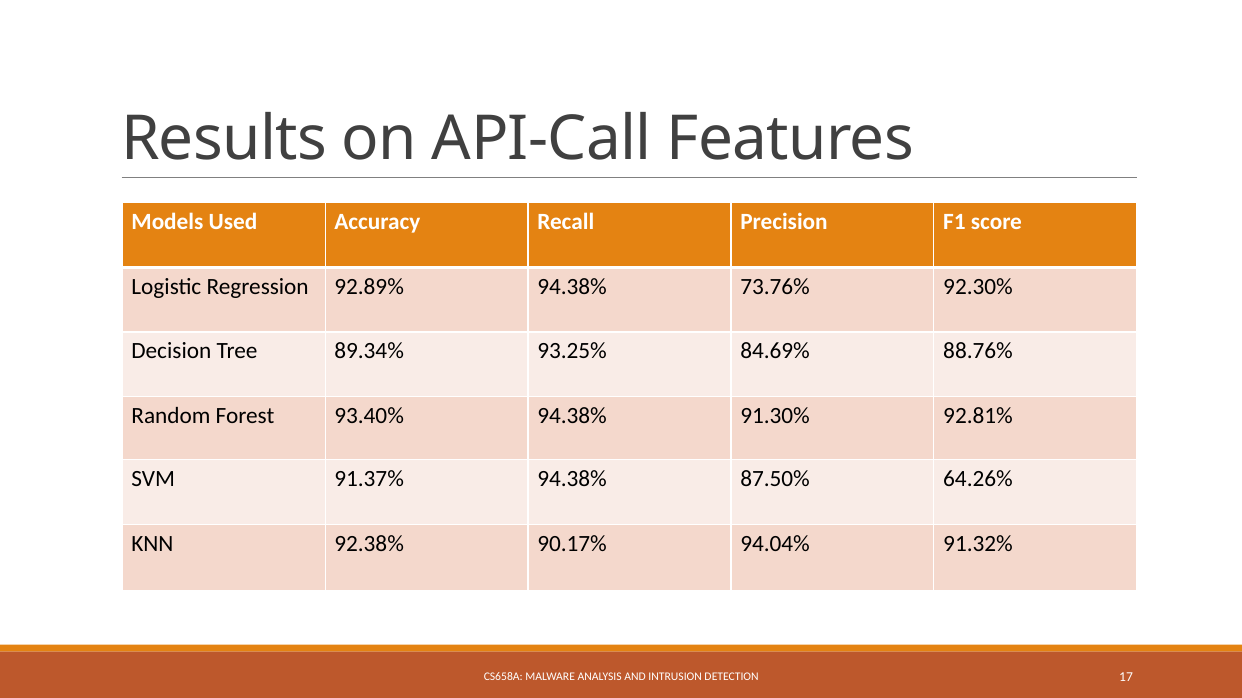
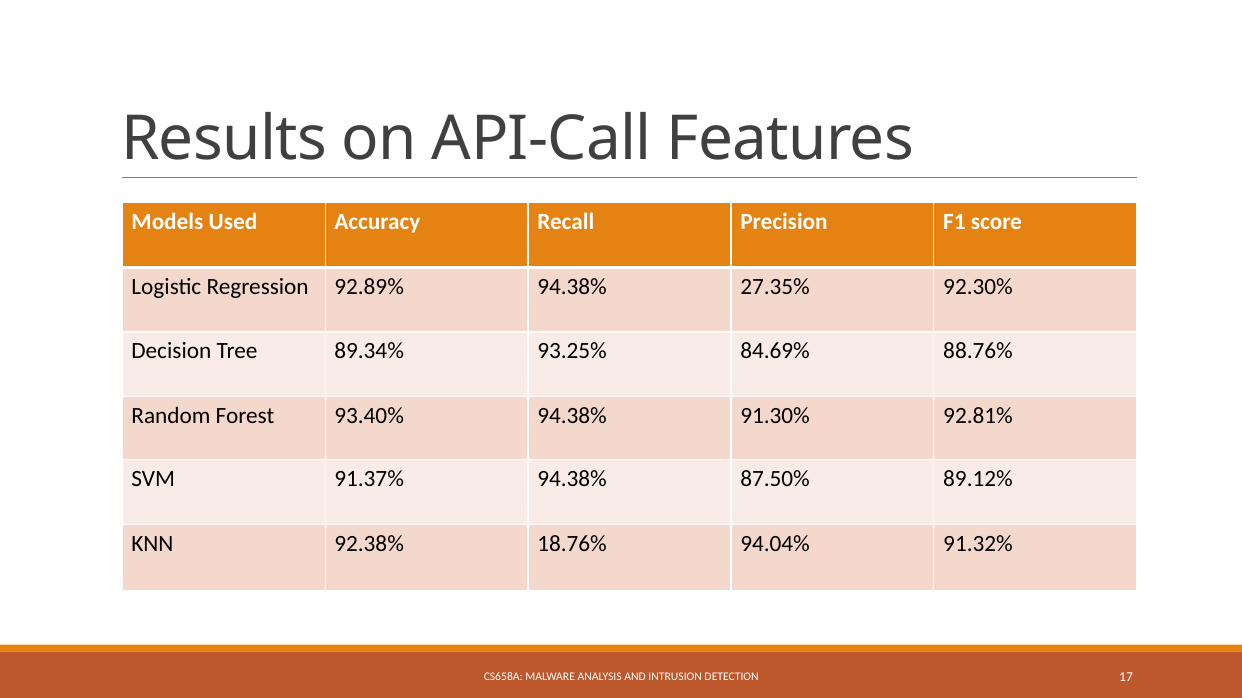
73.76%: 73.76% -> 27.35% (775, 287)
64.26%: 64.26% -> 89.12% (978, 479)
90.17%: 90.17% -> 18.76% (572, 544)
